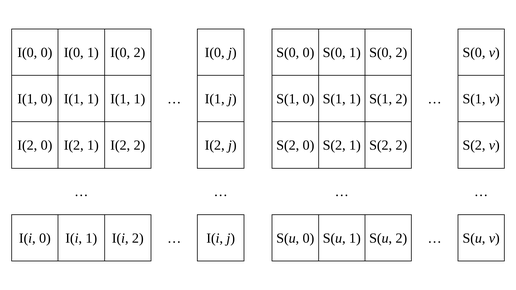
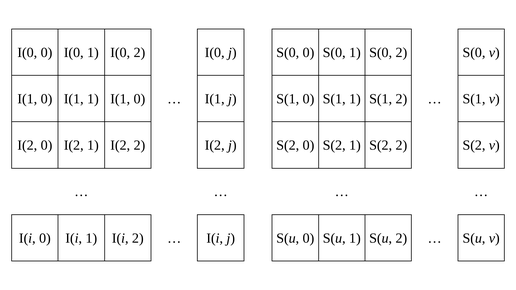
1 I(1 1: 1 -> 0 (139, 99)
